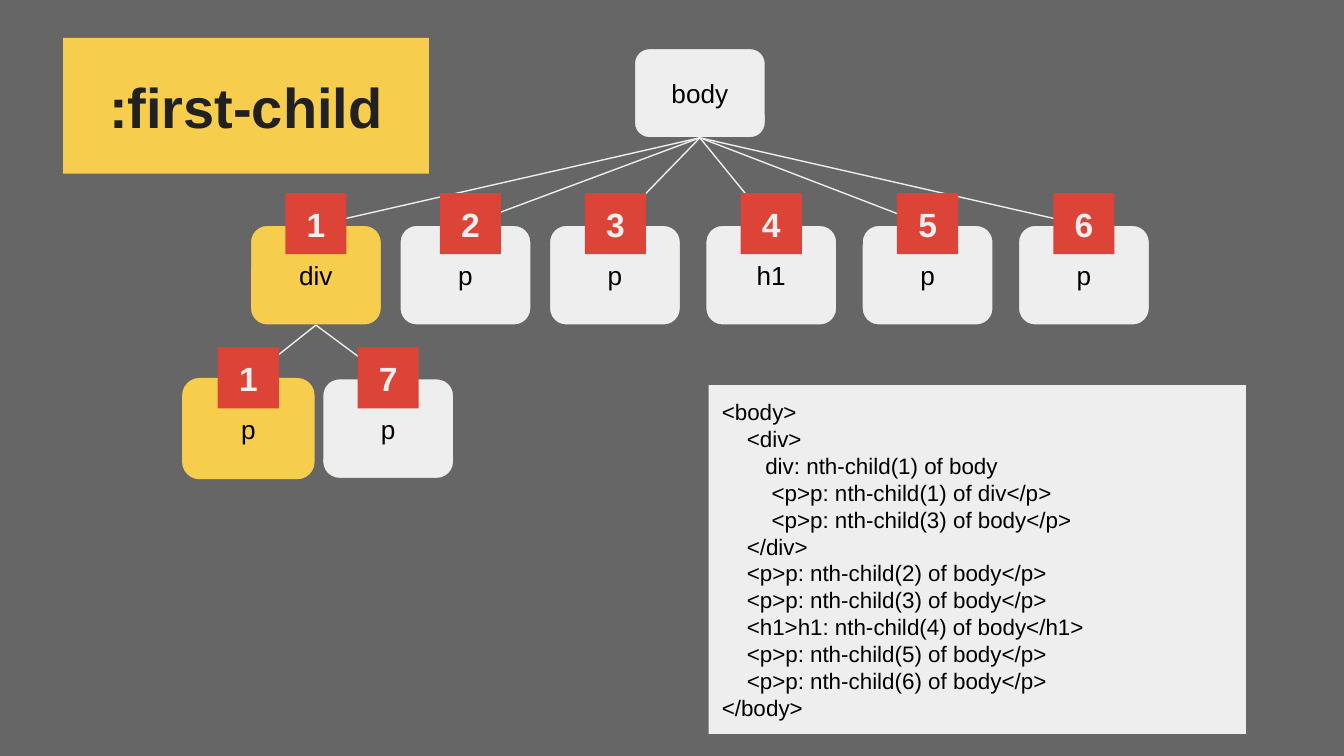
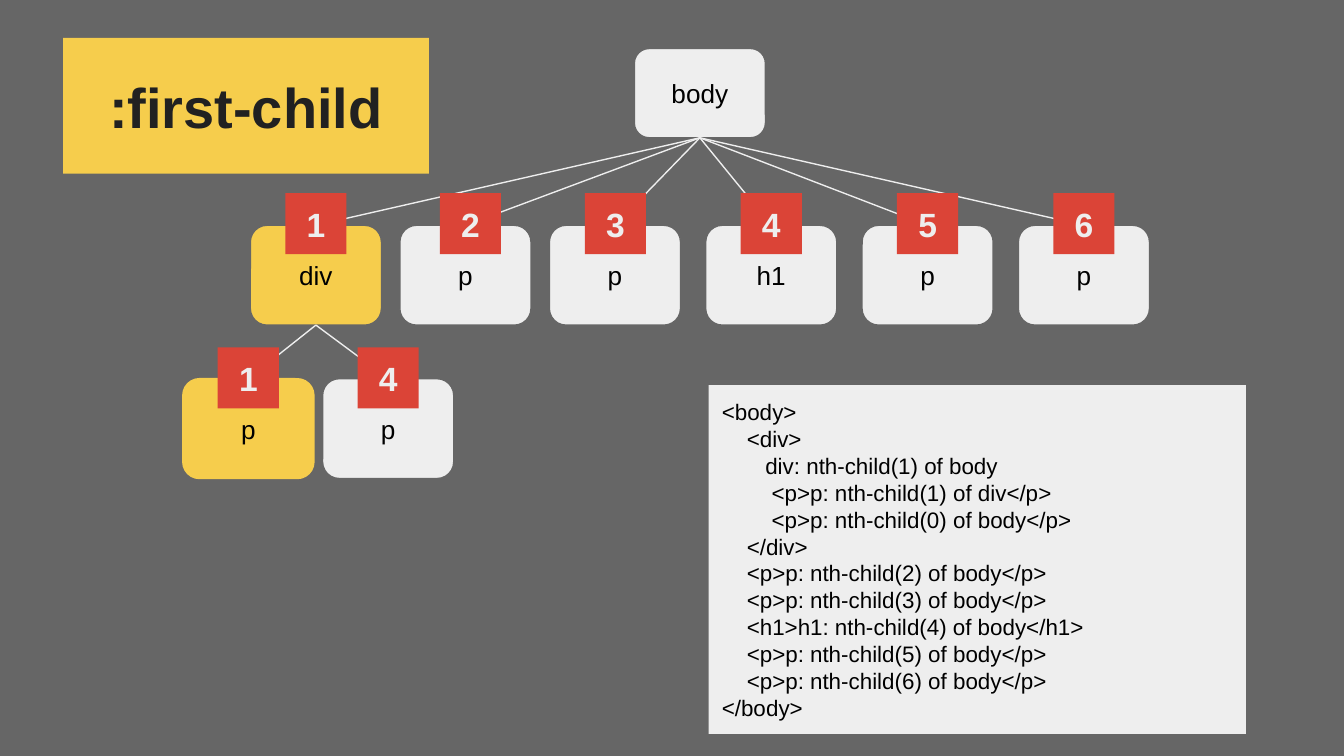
1 7: 7 -> 4 (388, 380)
nth-child(3: nth-child(3 -> nth-child(0 (891, 521)
